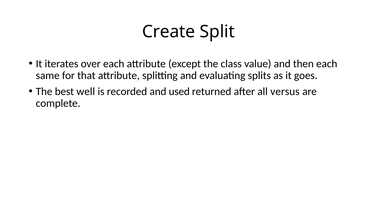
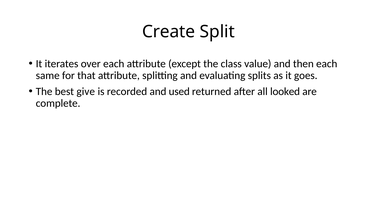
well: well -> give (86, 91)
versus: versus -> looked (285, 91)
